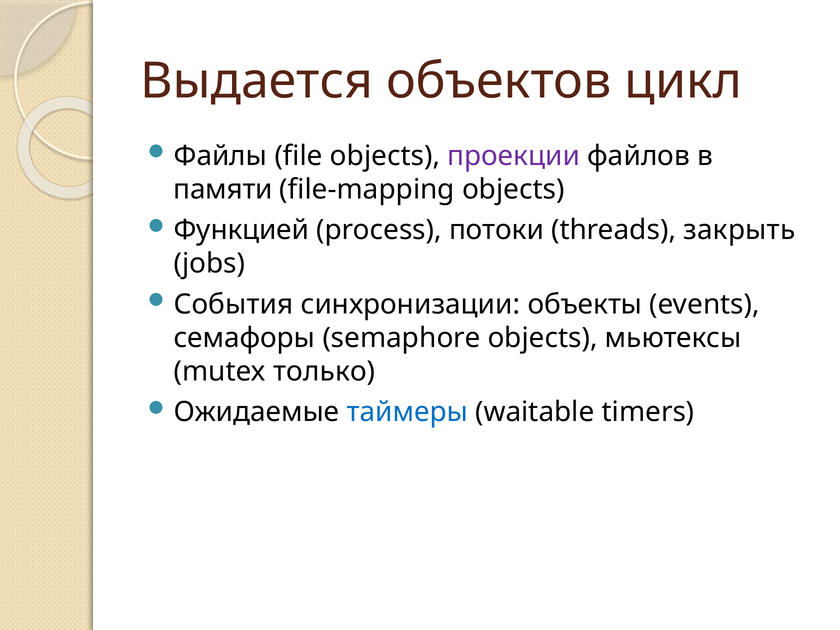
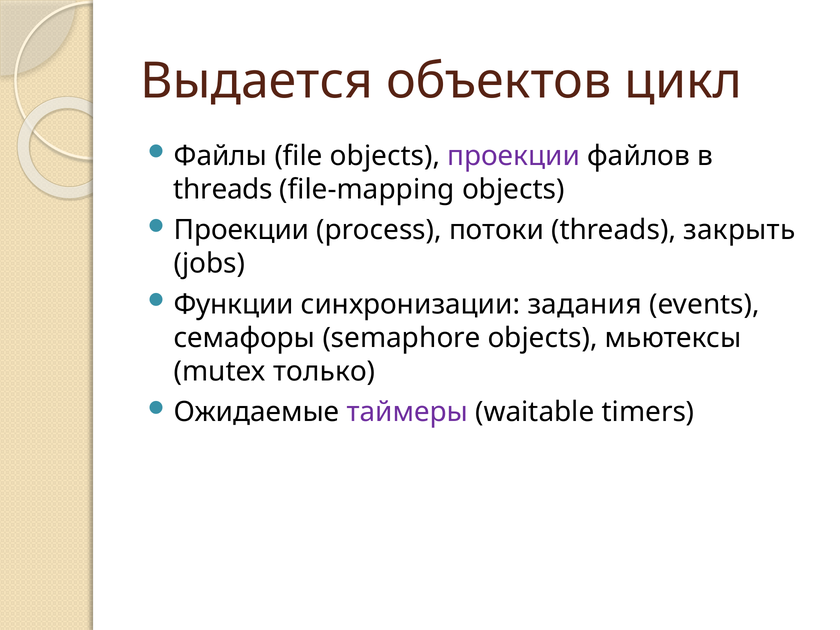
памяти: памяти -> threads (223, 190)
Функцией: Функцией -> Проекции (241, 230)
События: События -> Функции (234, 304)
объекты: объекты -> задания (585, 304)
таймеры colour: blue -> purple (407, 412)
